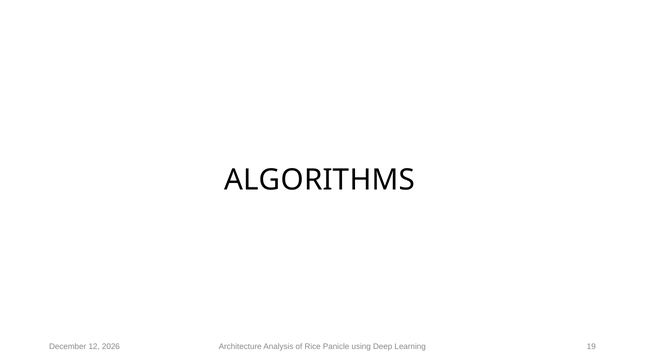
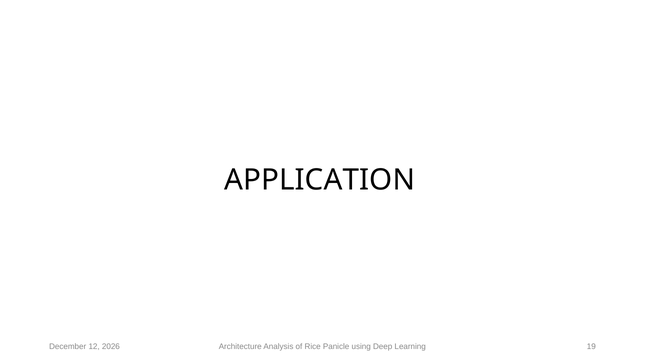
ALGORITHMS: ALGORITHMS -> APPLICATION (320, 180)
